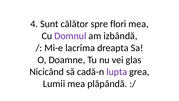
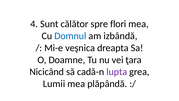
Domnul colour: purple -> blue (70, 36)
lacrima: lacrima -> veşnica (80, 48)
glas: glas -> ţara (134, 60)
